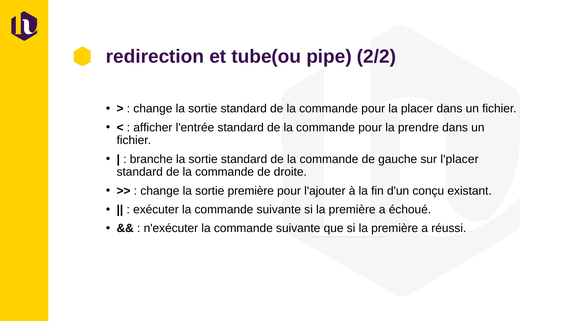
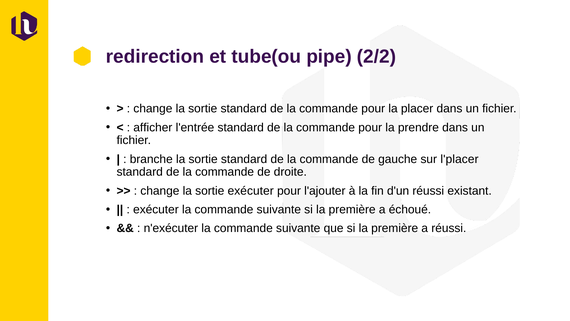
sortie première: première -> exécuter (251, 191)
d'un conçu: conçu -> réussi (428, 191)
